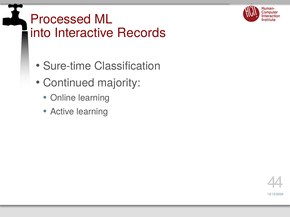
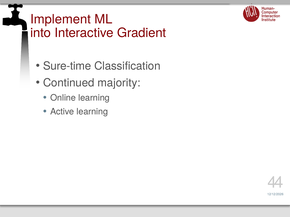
Processed: Processed -> Implement (61, 19)
Records: Records -> Gradient (142, 33)
